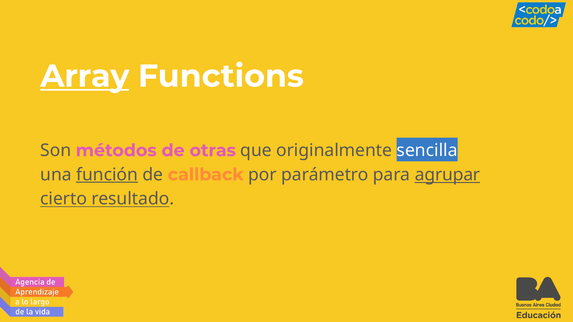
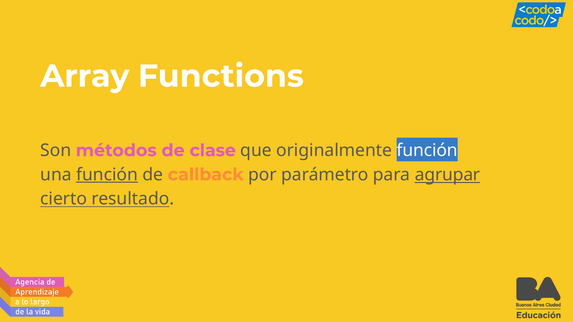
Array underline: present -> none (85, 76)
otras: otras -> clase (213, 151)
originalmente sencilla: sencilla -> función (427, 151)
